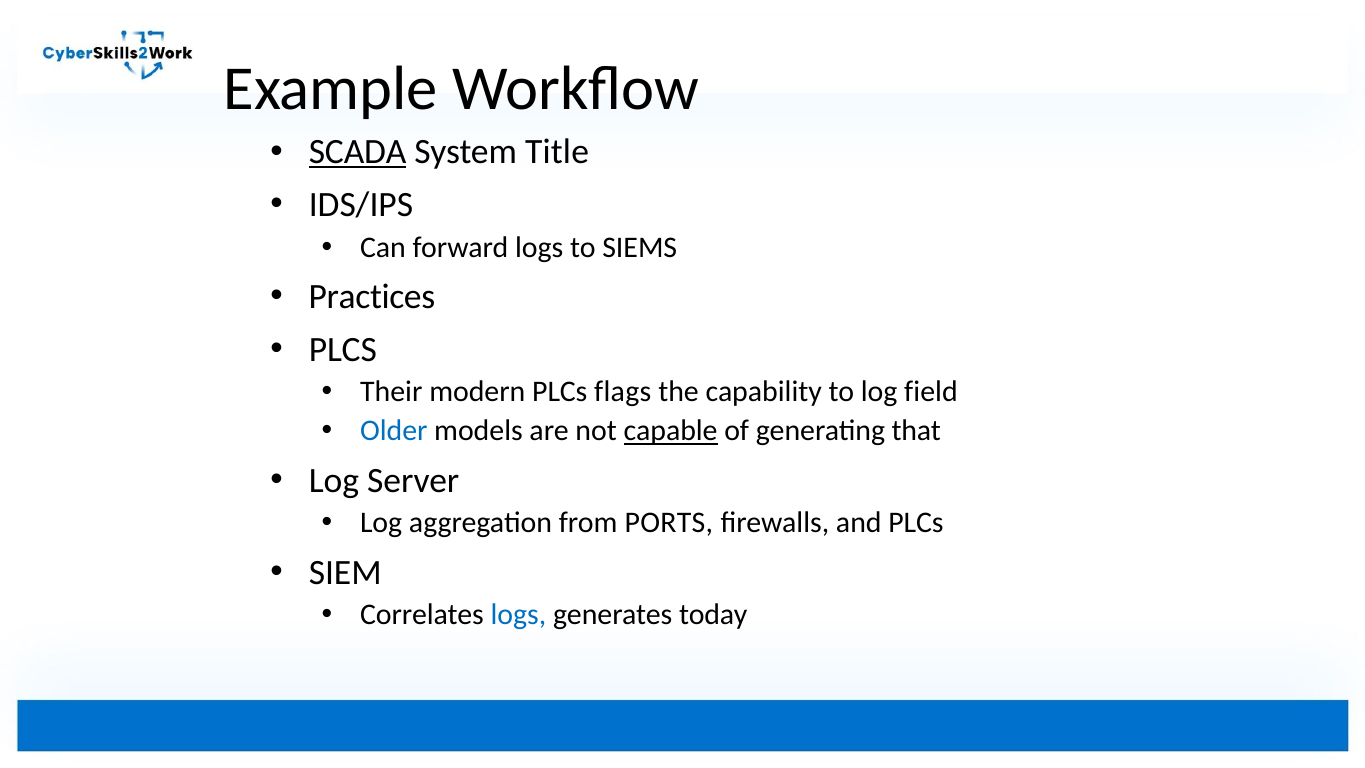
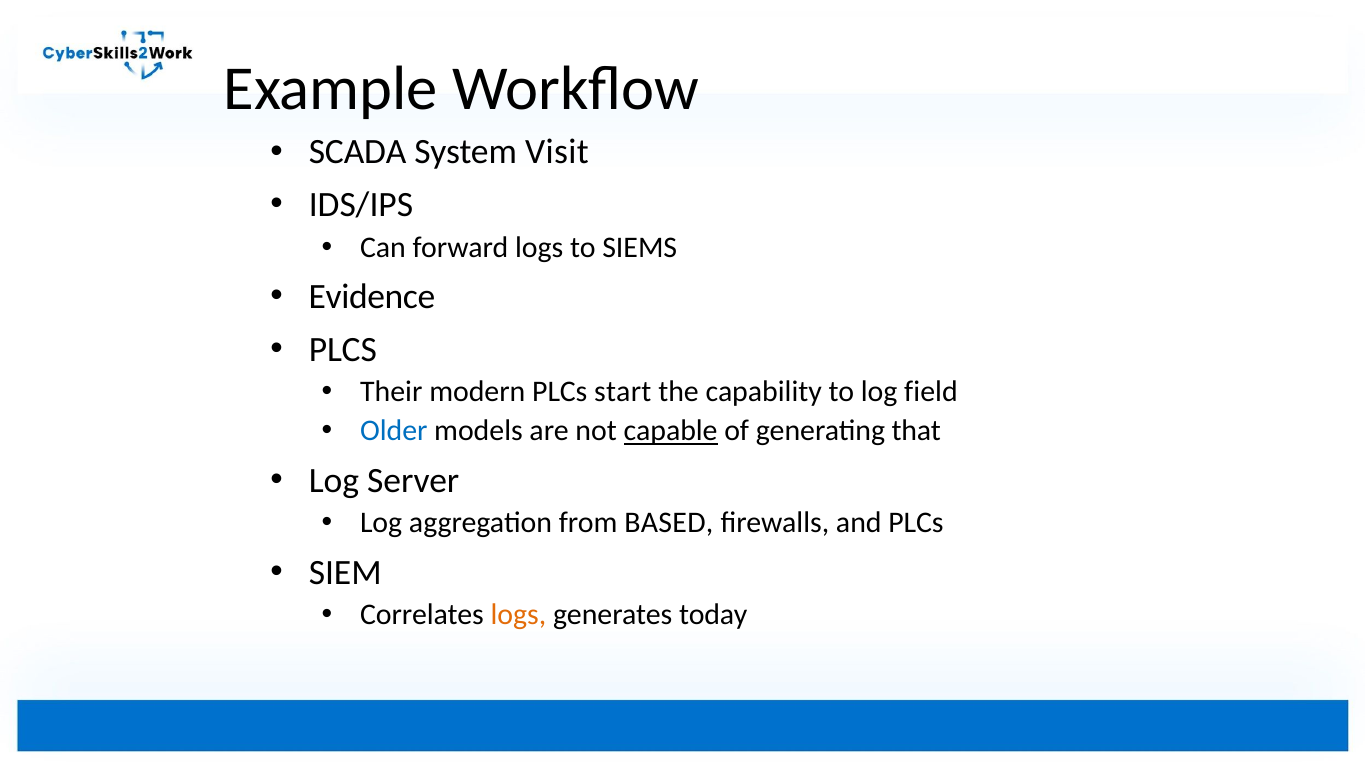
SCADA underline: present -> none (358, 152)
Title: Title -> Visit (557, 152)
Practices: Practices -> Evidence (372, 297)
flags: flags -> start (623, 392)
PORTS: PORTS -> BASED (669, 523)
logs colour: blue -> orange (518, 615)
